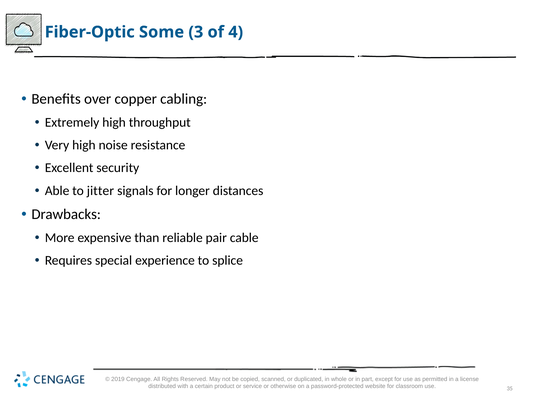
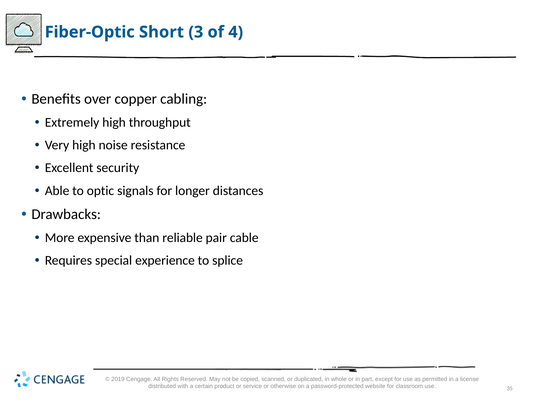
Some: Some -> Short (161, 32)
jitter: jitter -> optic (100, 191)
